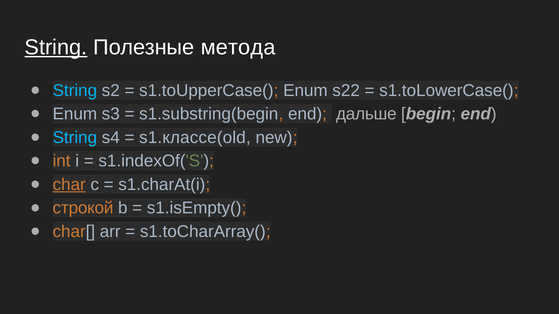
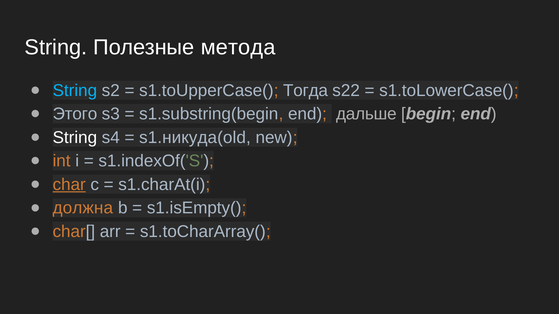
String underline: present -> none (56, 47)
s1.toUpperCase( Enum: Enum -> Тогда (306, 91)
Enum: Enum -> Этого (75, 114)
String colour: light blue -> white (75, 138)
s1.классе(old: s1.классе(old -> s1.никуда(old (195, 138)
строкой: строкой -> должна (83, 208)
